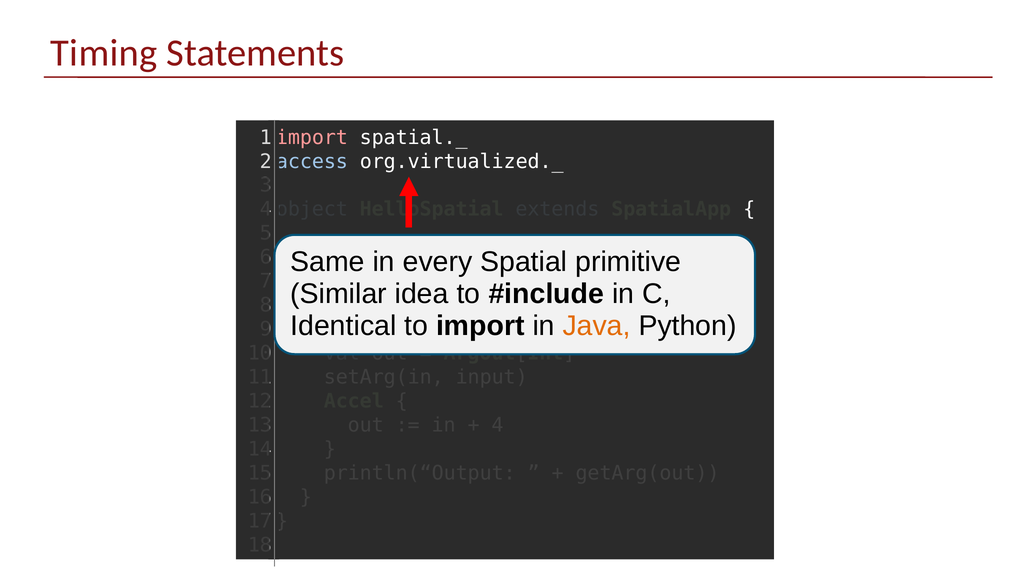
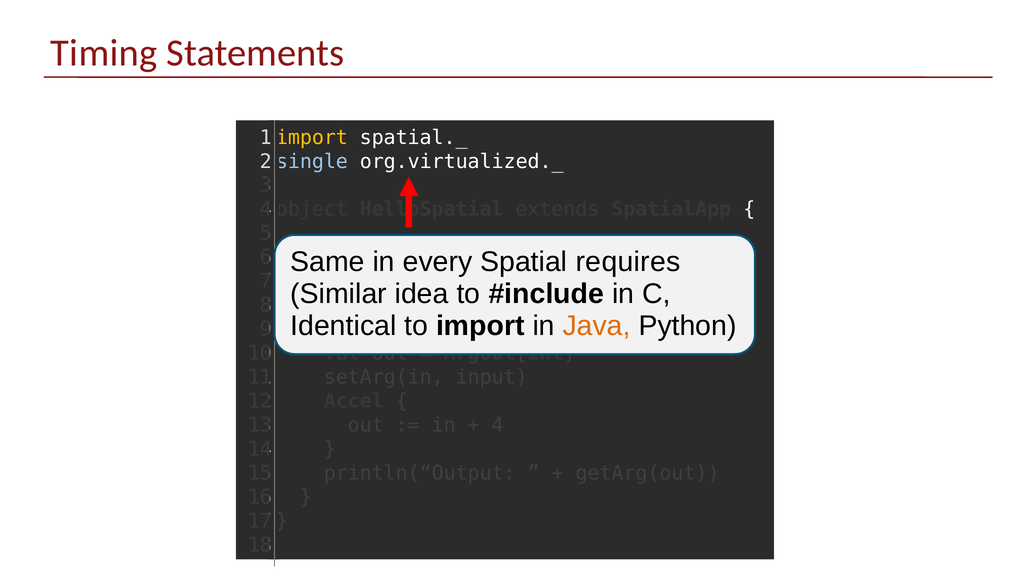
import colour: pink -> yellow (312, 138)
access: access -> single (312, 161)
primitive: primitive -> requires (628, 262)
